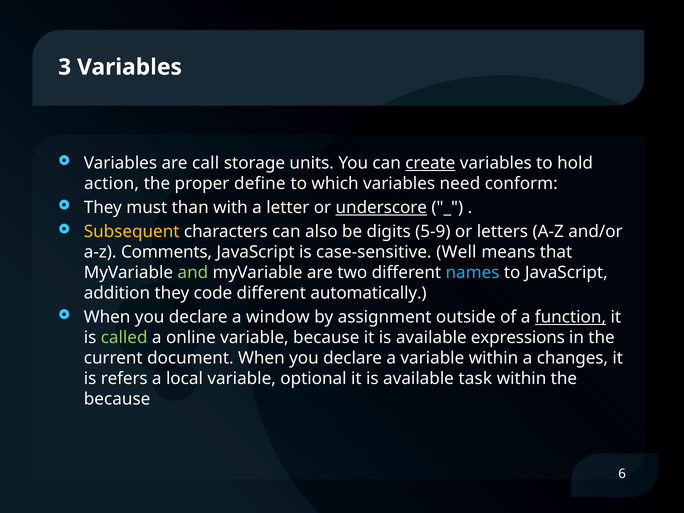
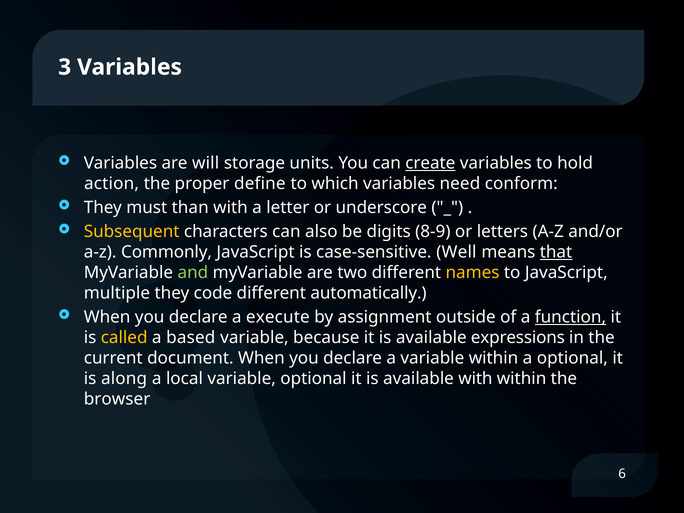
call: call -> will (206, 163)
underscore underline: present -> none (381, 208)
5-9: 5-9 -> 8-9 (433, 231)
Comments: Comments -> Commonly (167, 252)
that underline: none -> present (556, 252)
names colour: light blue -> yellow (472, 273)
addition: addition -> multiple (117, 293)
window: window -> execute (278, 317)
called colour: light green -> yellow (124, 337)
online: online -> based (191, 337)
a changes: changes -> optional (572, 358)
refers: refers -> along (124, 379)
available task: task -> with (475, 379)
because: because -> browser (117, 399)
